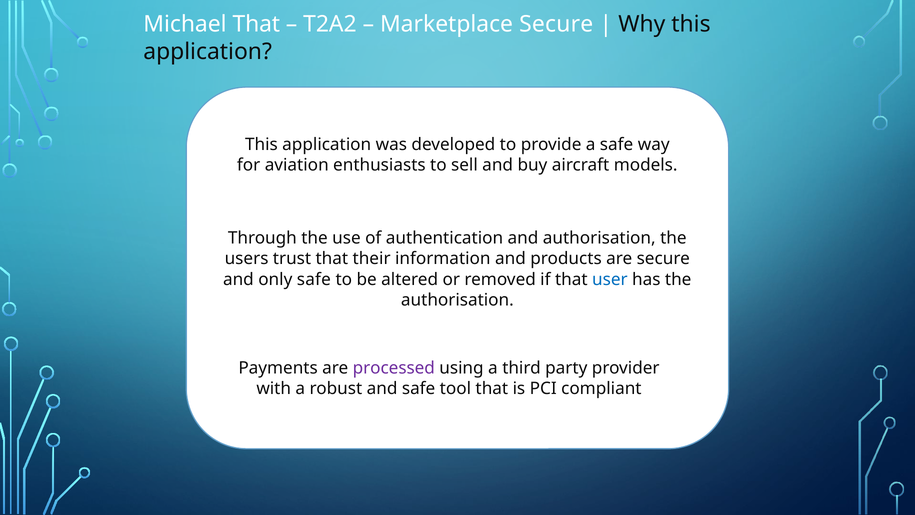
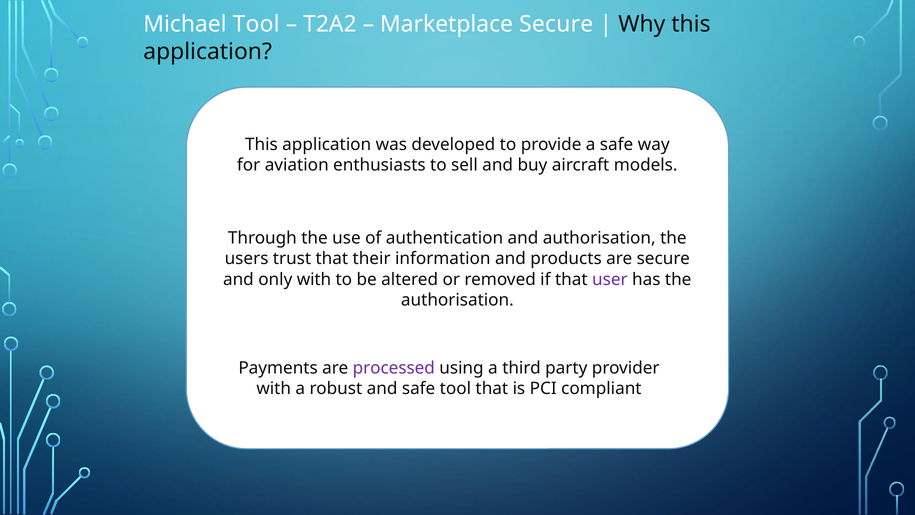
Michael That: That -> Tool (256, 24)
only safe: safe -> with (314, 279)
user colour: blue -> purple (610, 279)
